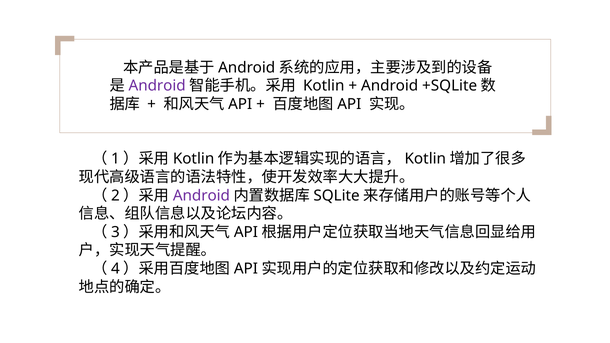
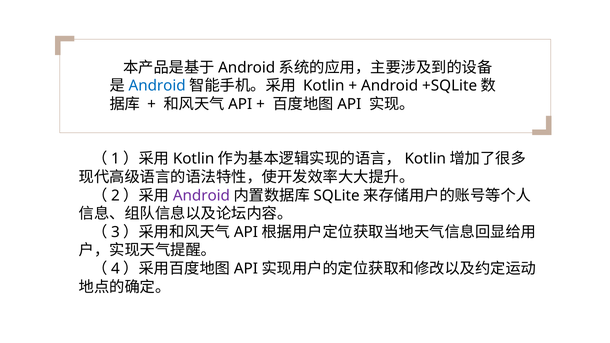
Android colour: purple -> blue (157, 86)
